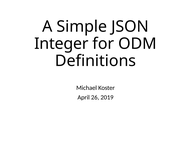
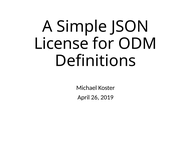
Integer: Integer -> License (61, 44)
